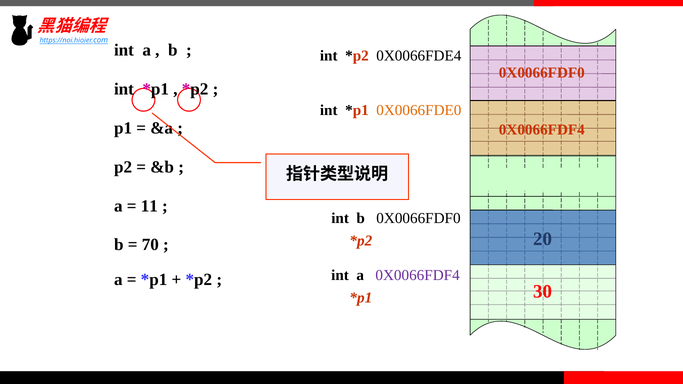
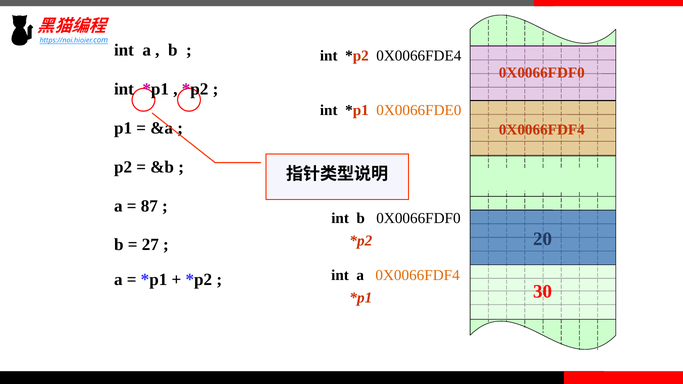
11: 11 -> 87 (149, 206)
70: 70 -> 27 (150, 245)
0X0066FDF4 colour: purple -> orange (418, 275)
